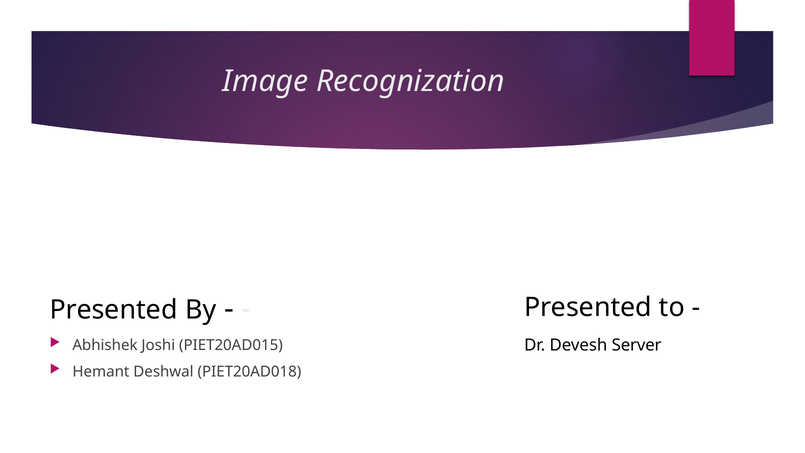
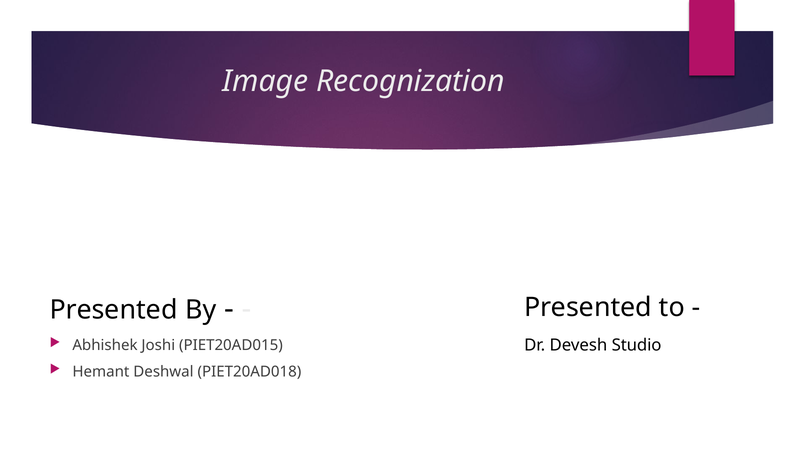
Server: Server -> Studio (637, 345)
